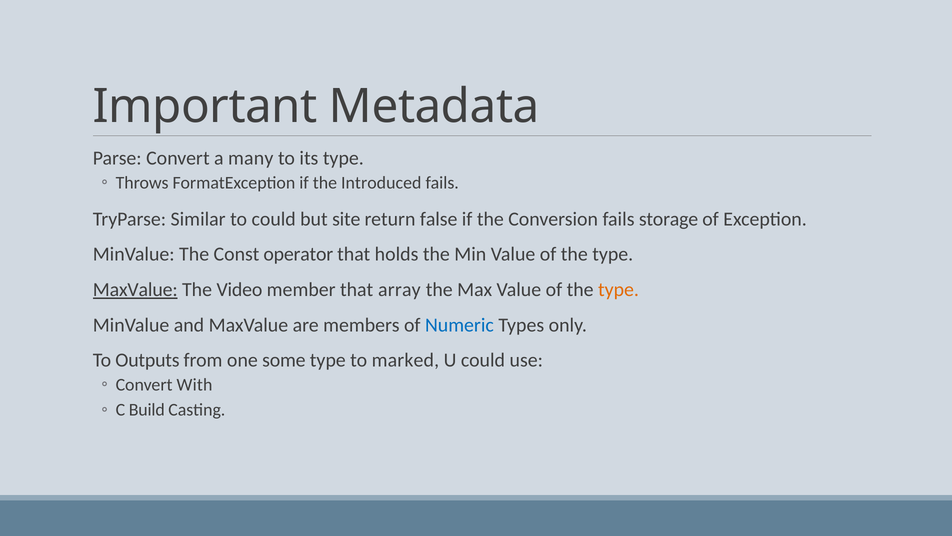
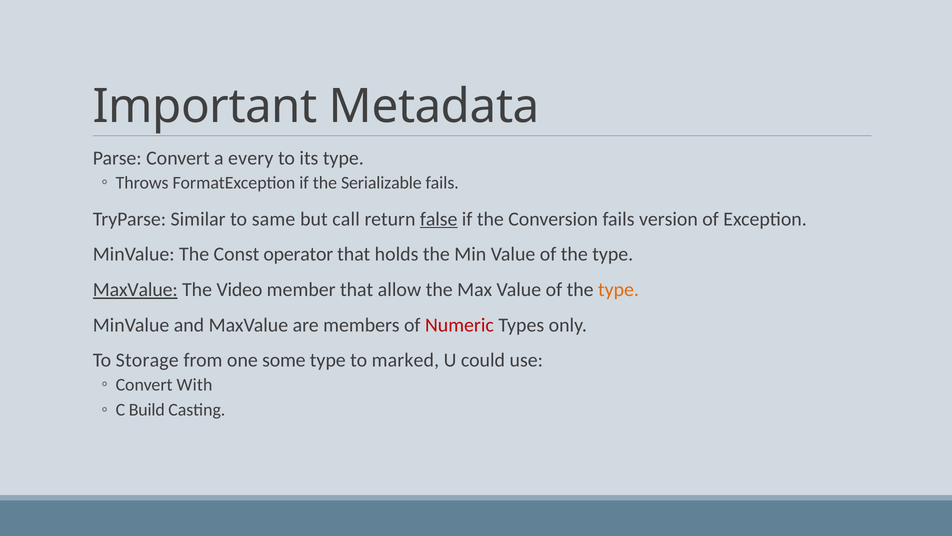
many: many -> every (251, 158)
Introduced: Introduced -> Serializable (381, 183)
to could: could -> same (274, 219)
site: site -> call (346, 219)
false underline: none -> present (439, 219)
storage: storage -> version (668, 219)
array: array -> allow (399, 289)
Numeric colour: blue -> red (459, 325)
Outputs: Outputs -> Storage (147, 360)
